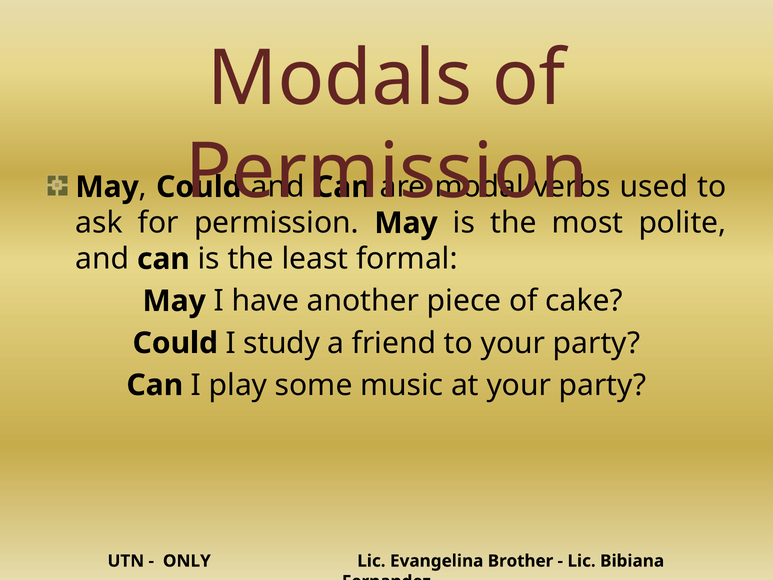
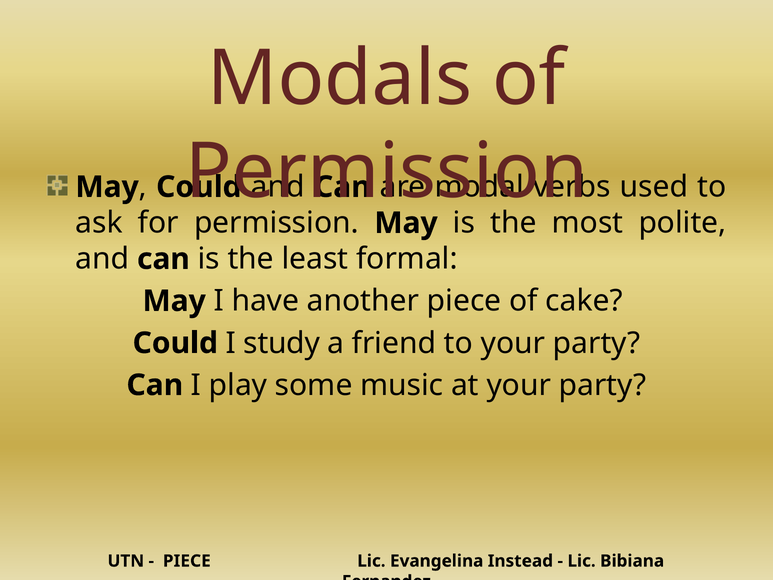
ONLY: ONLY -> PIECE (187, 561)
Brother: Brother -> Instead (520, 561)
